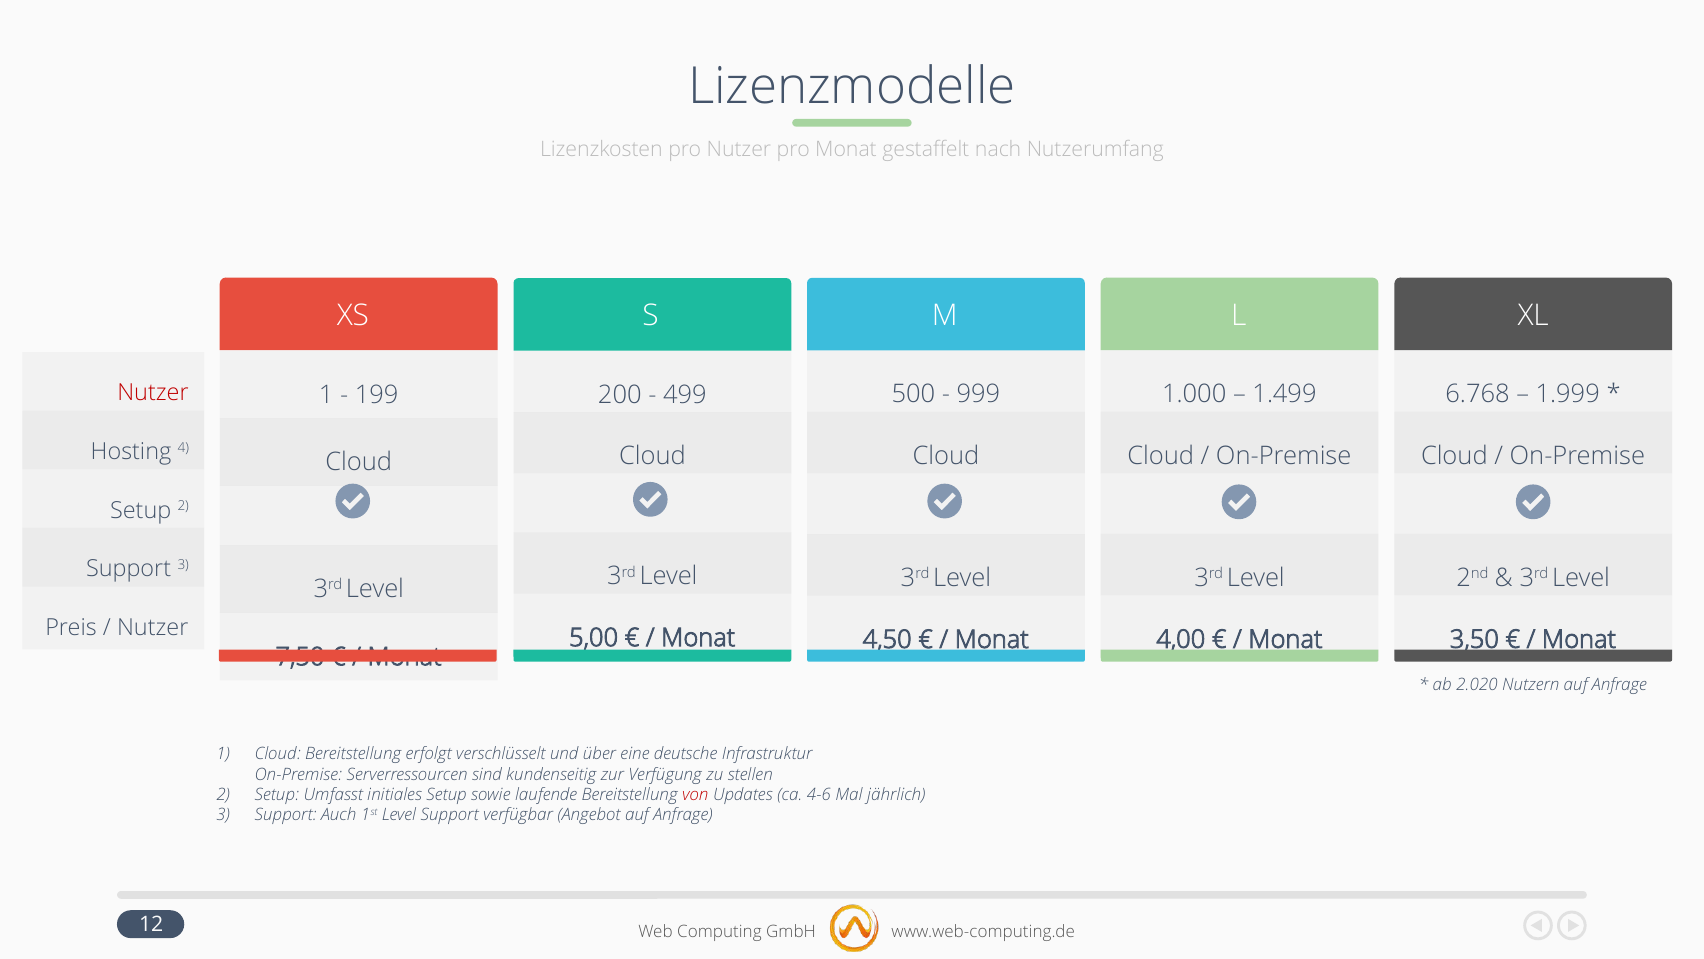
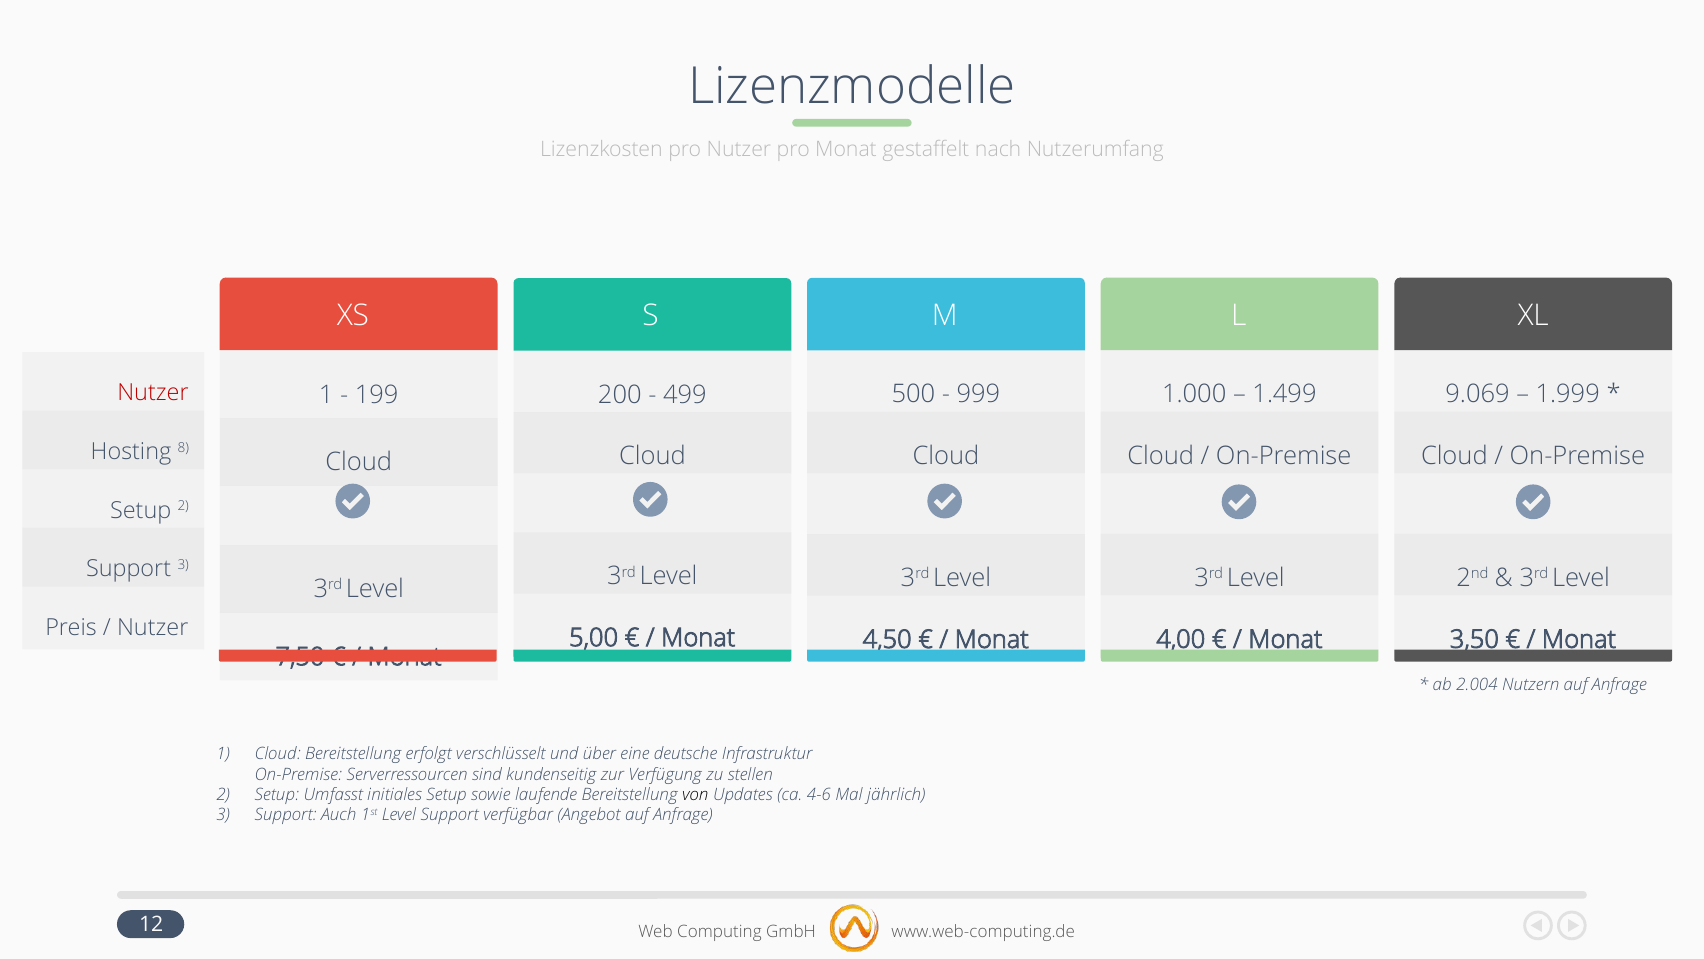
6.768: 6.768 -> 9.069 (1478, 394)
4: 4 -> 8 (183, 448)
2.020: 2.020 -> 2.004 (1477, 685)
von colour: red -> black (695, 794)
